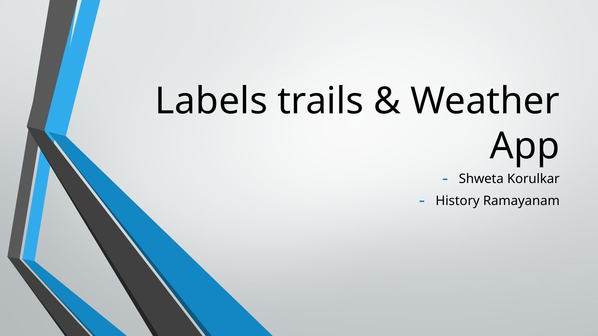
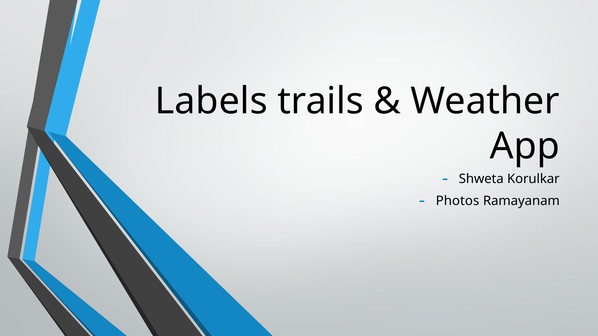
History: History -> Photos (458, 201)
